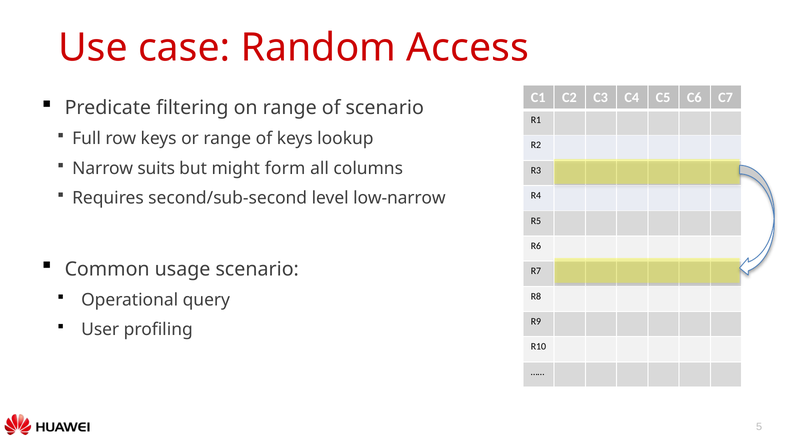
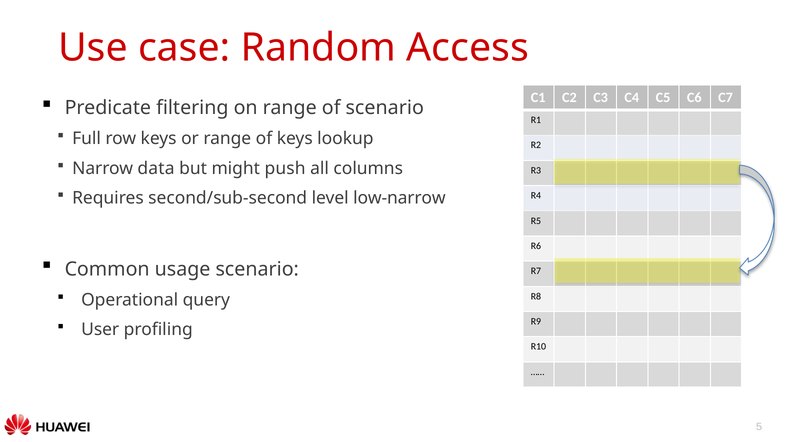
suits: suits -> data (156, 168)
form: form -> push (285, 168)
